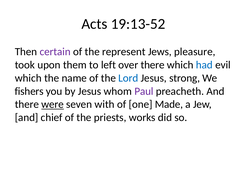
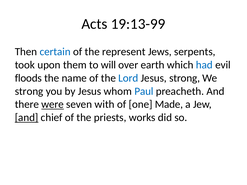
19:13-52: 19:13-52 -> 19:13-99 (138, 24)
certain colour: purple -> blue (55, 52)
pleasure: pleasure -> serpents (195, 52)
left: left -> will (109, 65)
over there: there -> earth (153, 65)
which: which -> floods (28, 78)
fishers: fishers -> strong (29, 91)
Paul colour: purple -> blue (144, 91)
and underline: none -> present (27, 118)
